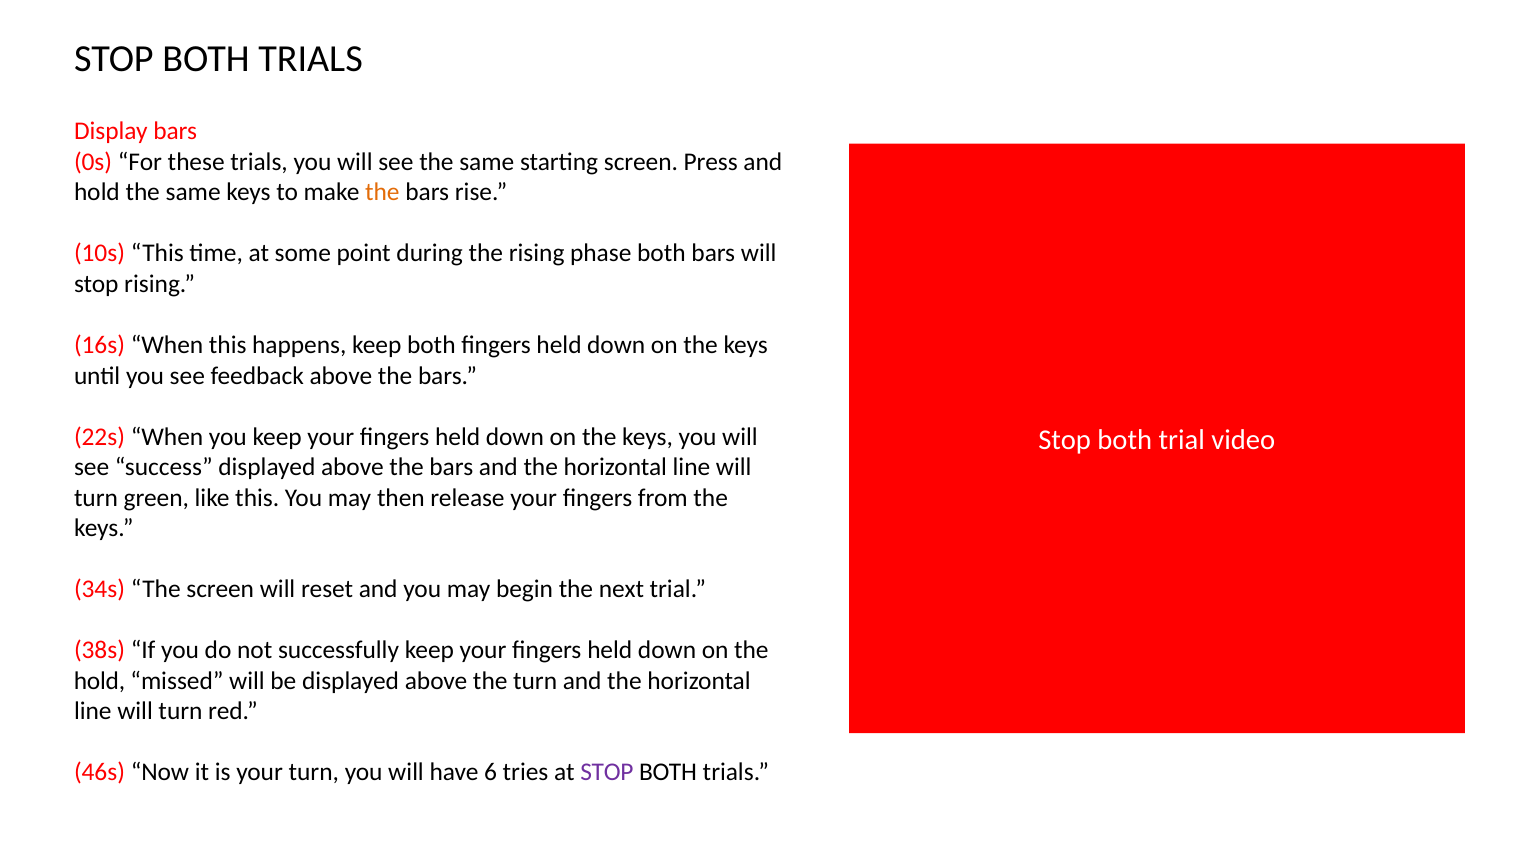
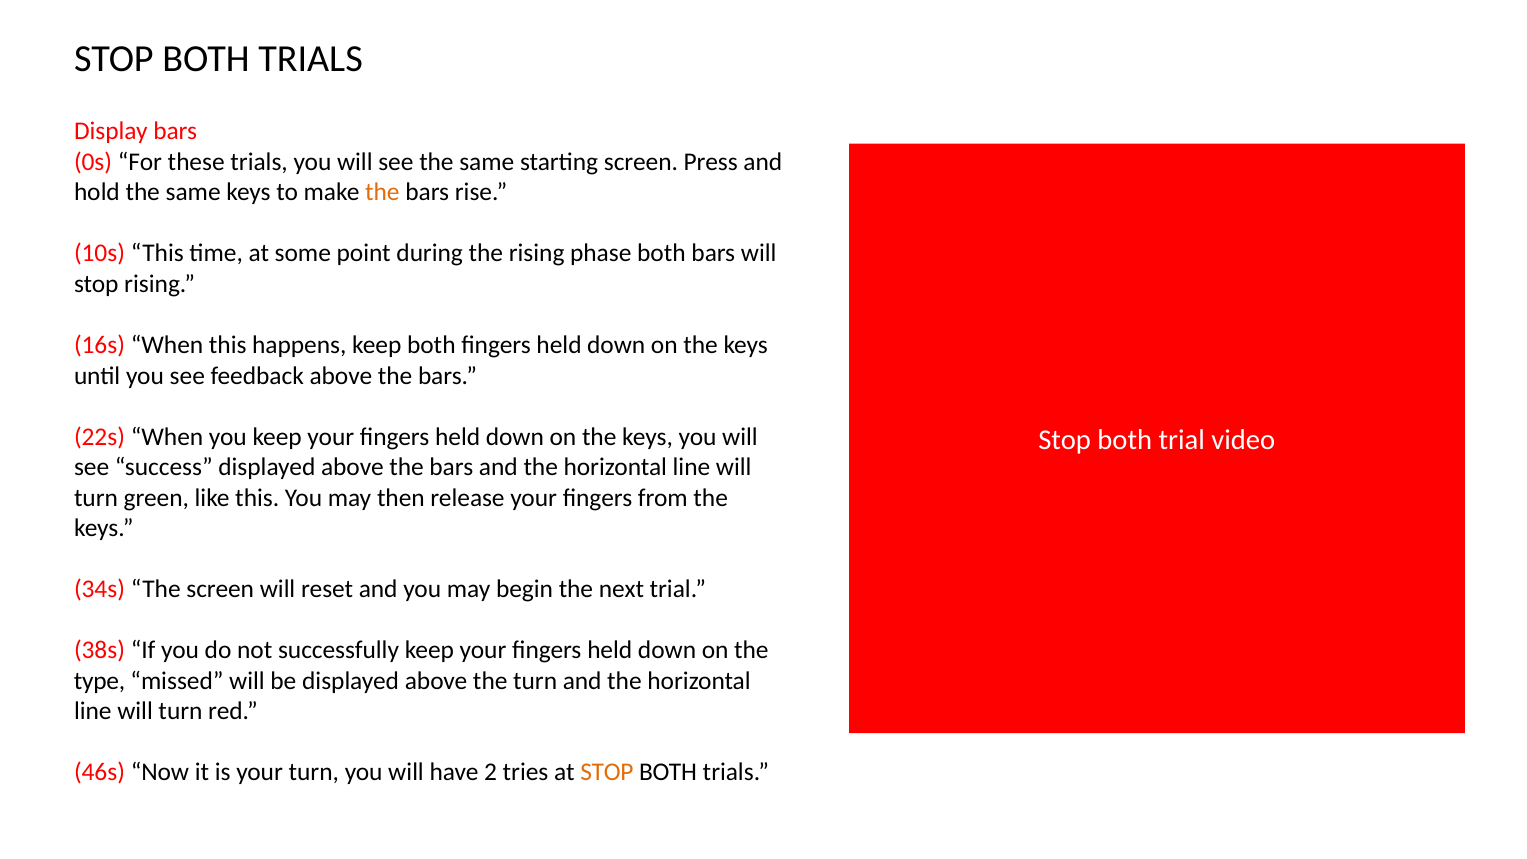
hold: hold -> type (99, 681)
6: 6 -> 2 (491, 772)
STOP colour: purple -> orange (607, 772)
